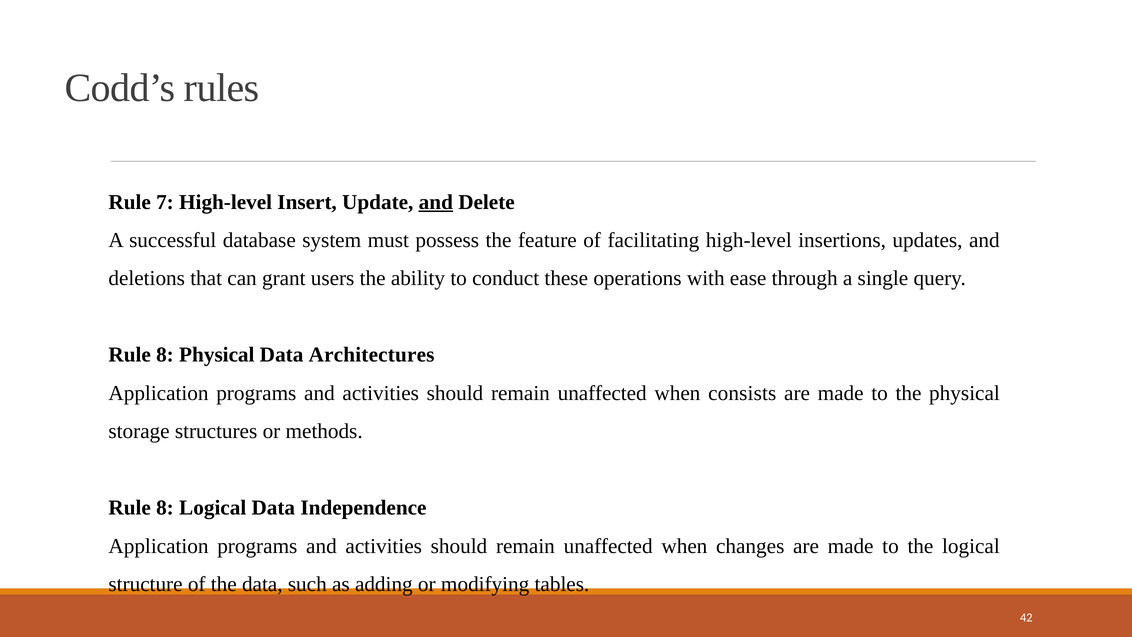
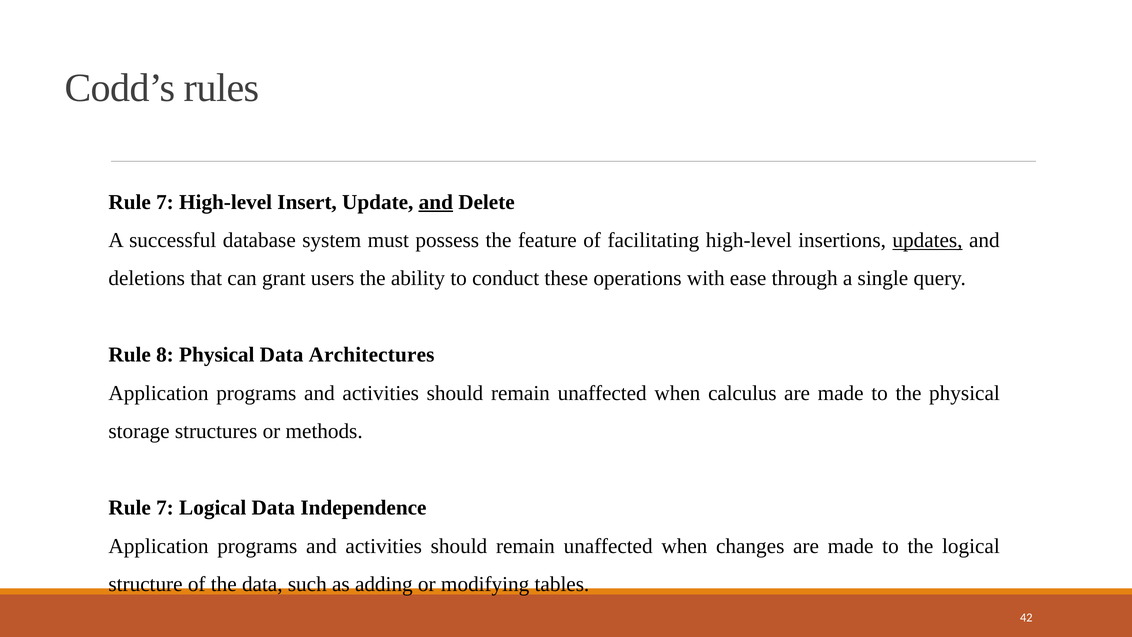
updates underline: none -> present (927, 240)
consists: consists -> calculus (742, 393)
8: 8 -> 7 (165, 508)
